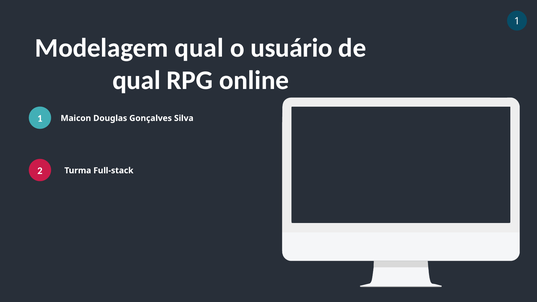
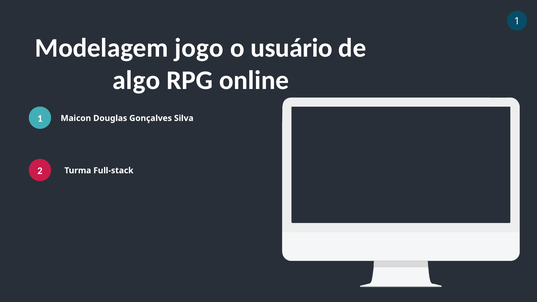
Modelagem qual: qual -> jogo (199, 48)
qual: qual -> algo (136, 80)
